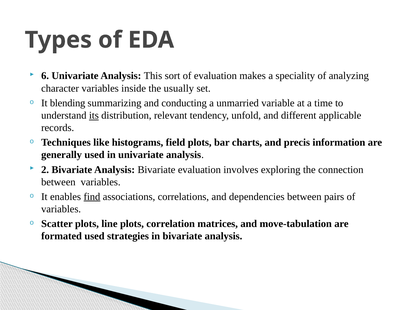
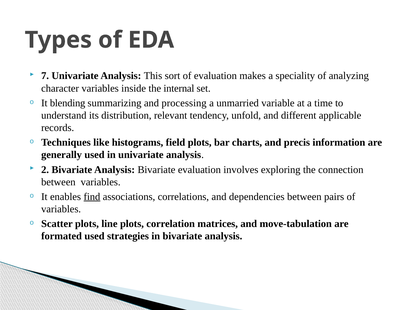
6: 6 -> 7 (45, 76)
usually: usually -> internal (179, 88)
conducting: conducting -> processing (184, 103)
its underline: present -> none (94, 115)
